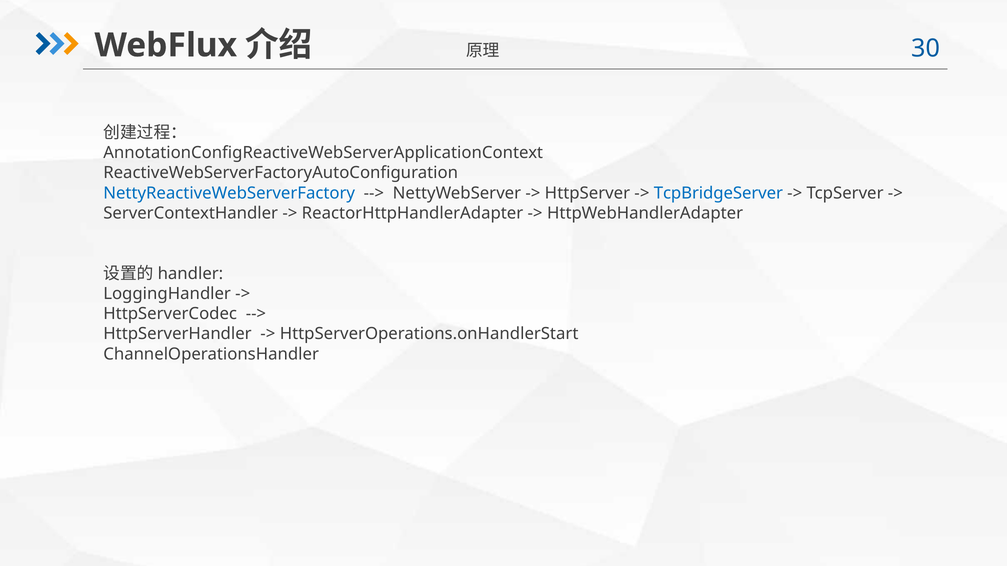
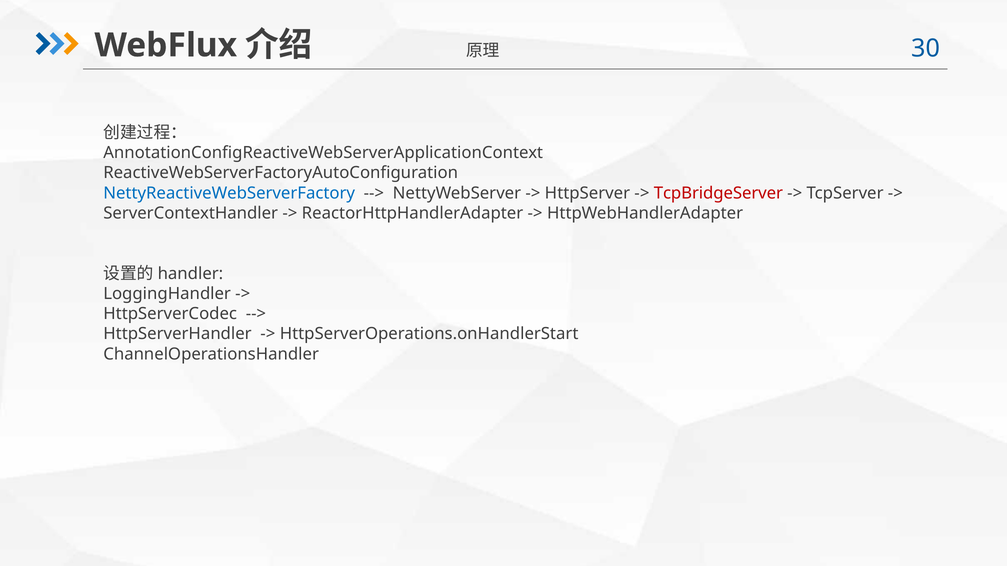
TcpBridgeServer colour: blue -> red (718, 193)
